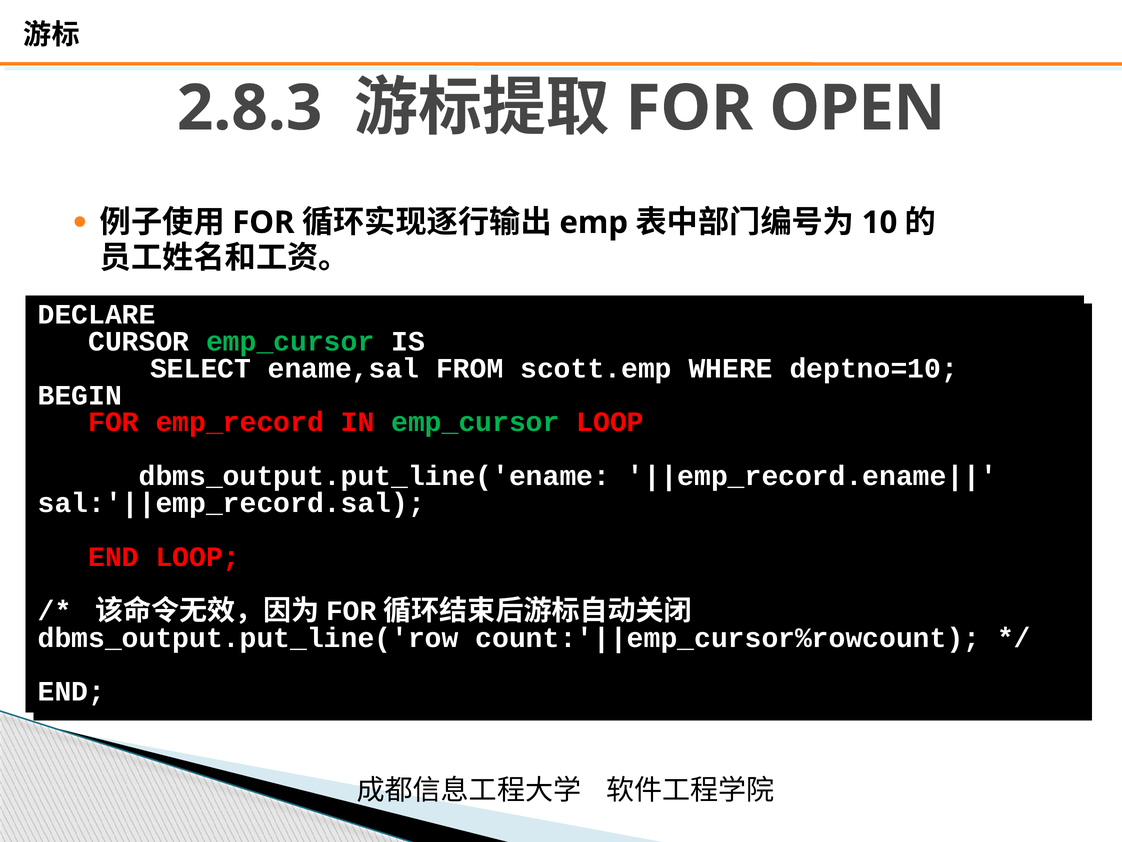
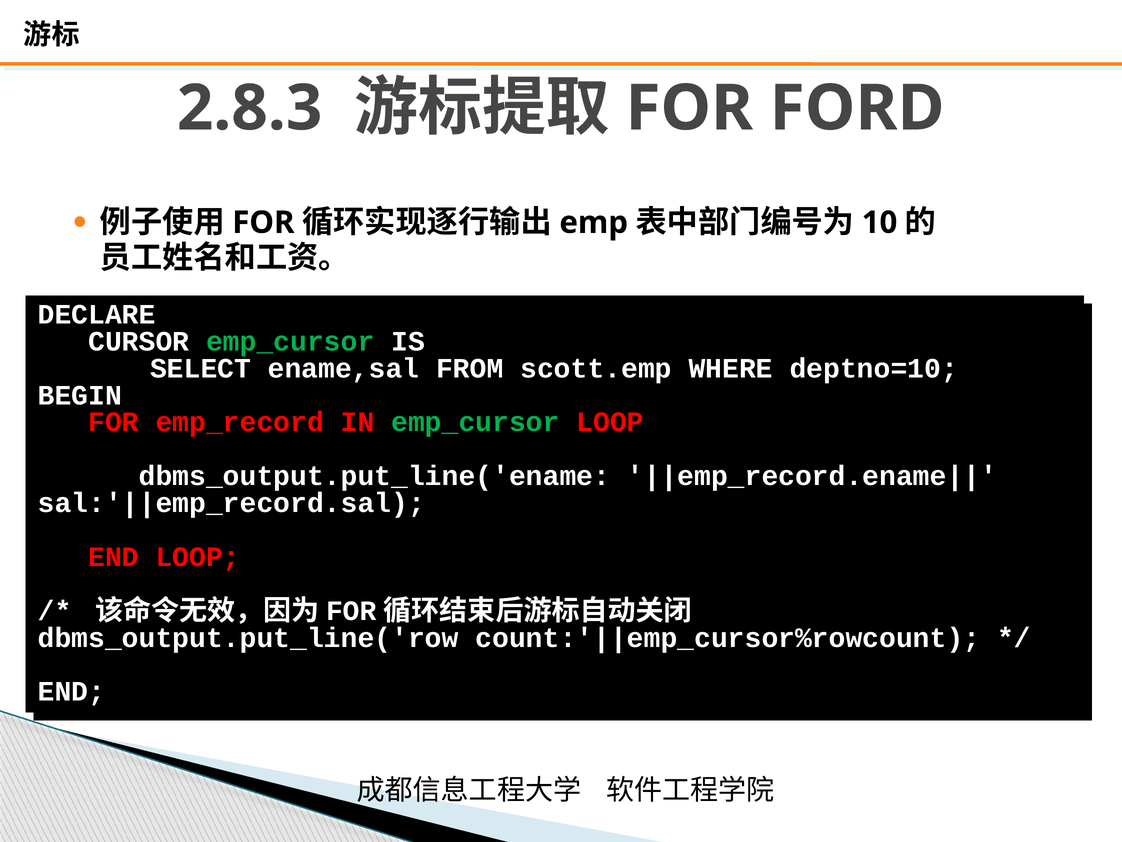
OPEN: OPEN -> FORD (857, 108)
